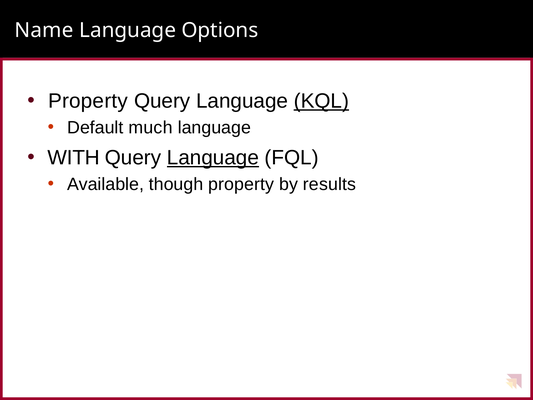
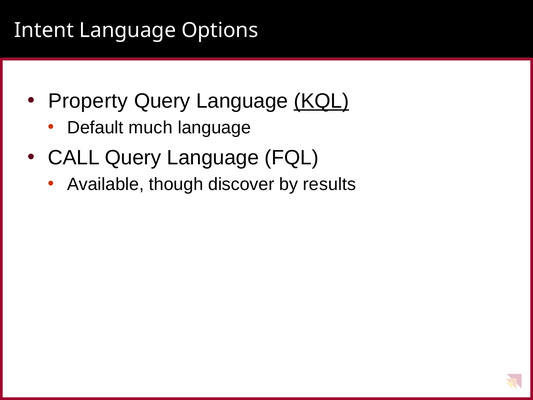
Name: Name -> Intent (44, 30)
WITH: WITH -> CALL (74, 158)
Language underline: present -> none (213, 158)
though property: property -> discover (241, 184)
